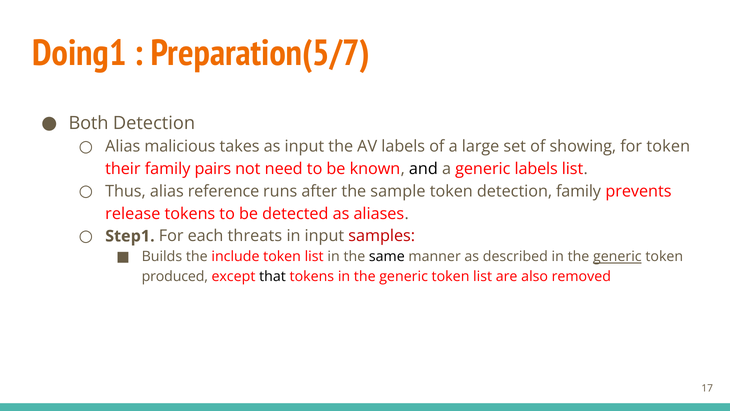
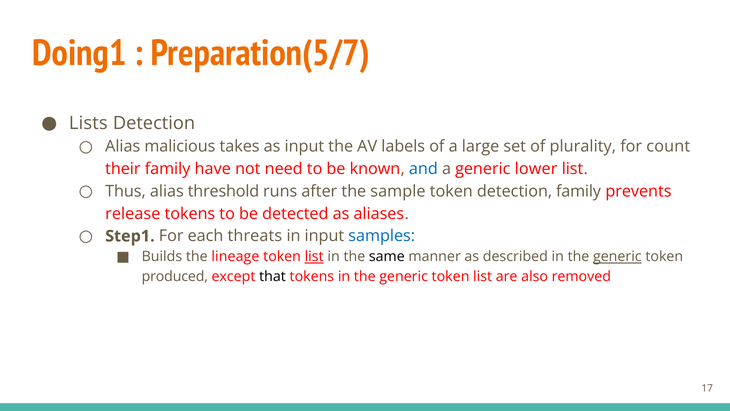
Both: Both -> Lists (88, 123)
showing: showing -> plurality (583, 146)
for token: token -> count (668, 146)
pairs: pairs -> have (213, 169)
and colour: black -> blue (423, 169)
generic labels: labels -> lower (536, 169)
reference: reference -> threshold (224, 191)
samples colour: red -> blue (382, 236)
include: include -> lineage (235, 257)
list underline: none -> present (314, 257)
